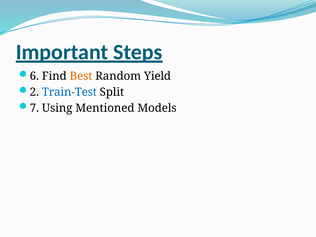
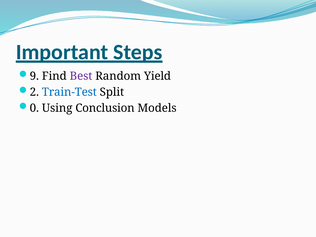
6: 6 -> 9 (34, 76)
Best colour: orange -> purple (81, 76)
7: 7 -> 0 (34, 108)
Mentioned: Mentioned -> Conclusion (105, 108)
